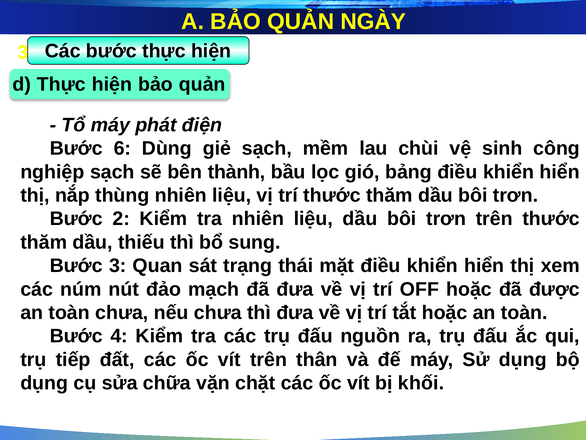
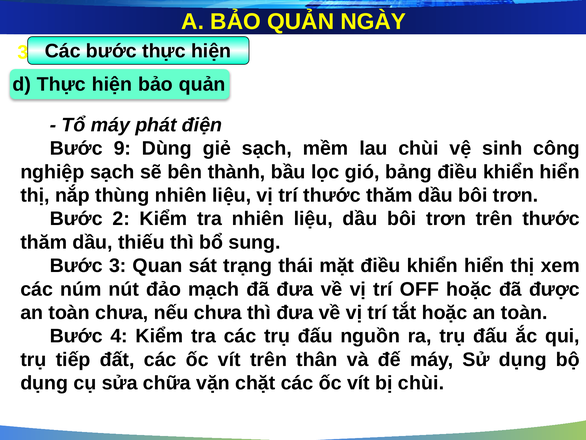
6: 6 -> 9 (122, 148)
bị khối: khối -> chùi (421, 383)
